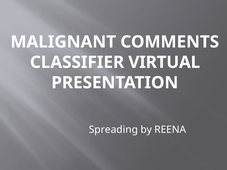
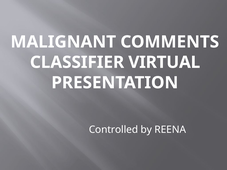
Spreading: Spreading -> Controlled (113, 130)
